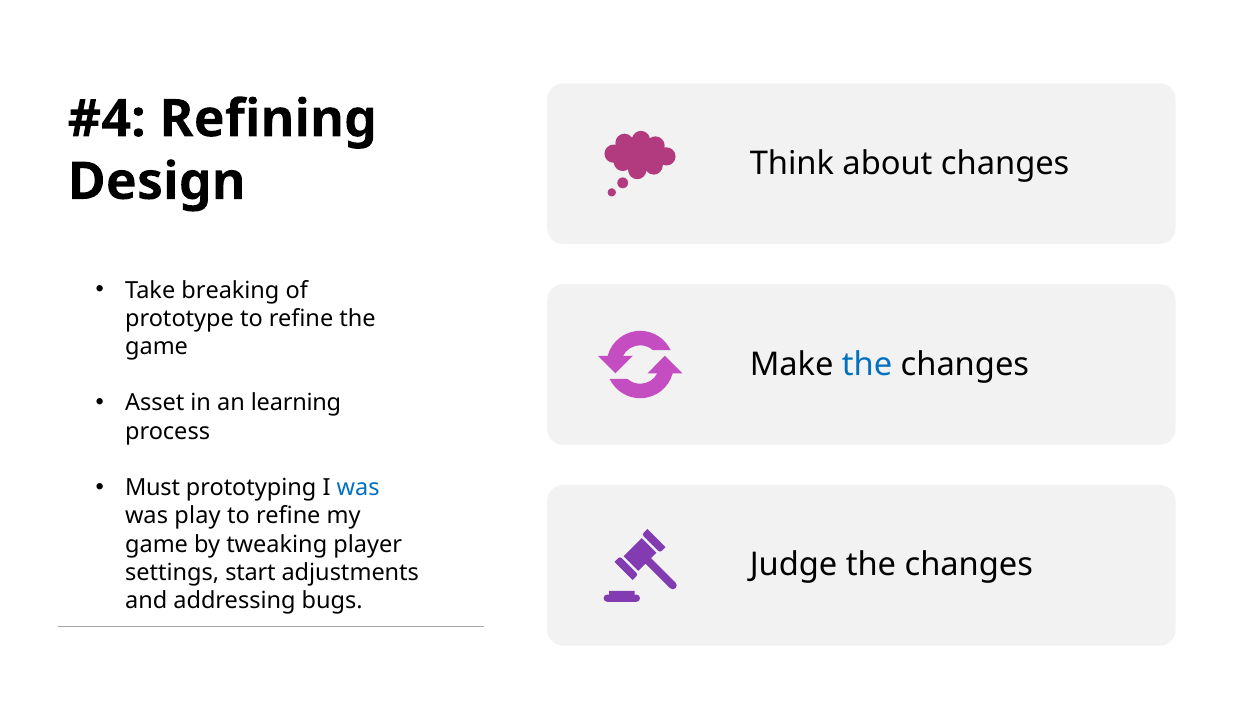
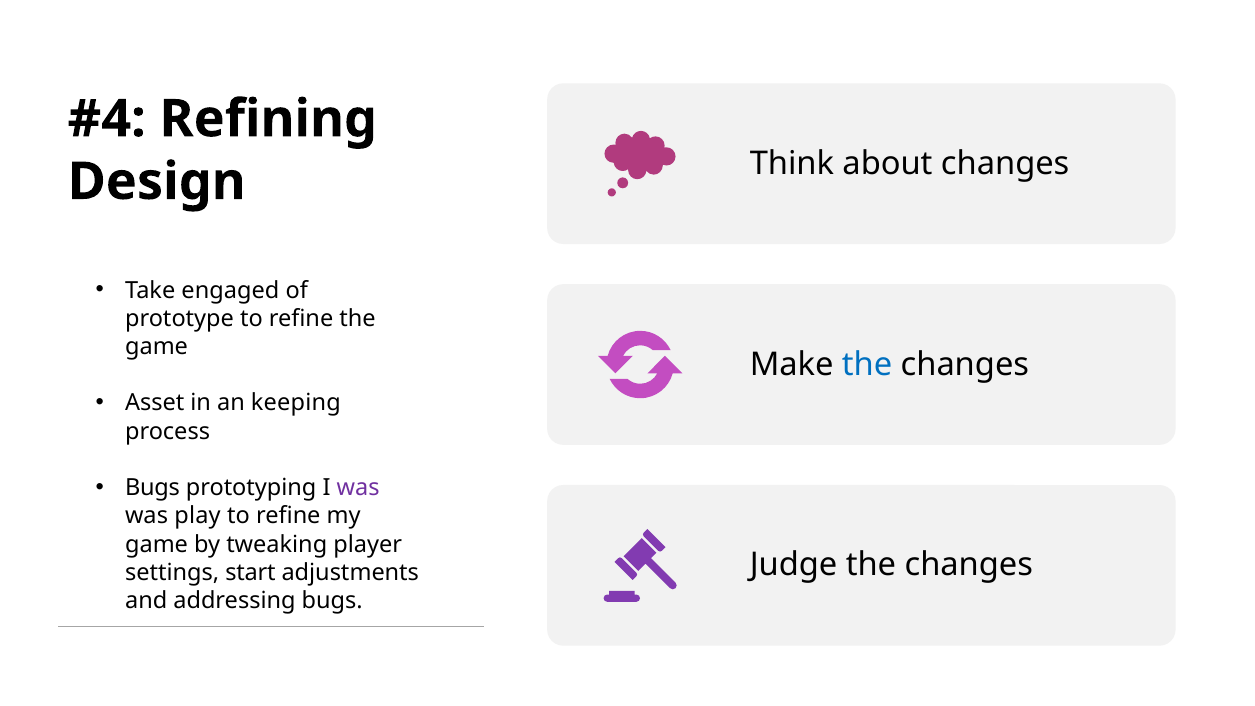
breaking: breaking -> engaged (230, 290)
learning: learning -> keeping (296, 403)
Must: Must -> Bugs (153, 488)
was colour: blue -> purple (358, 488)
